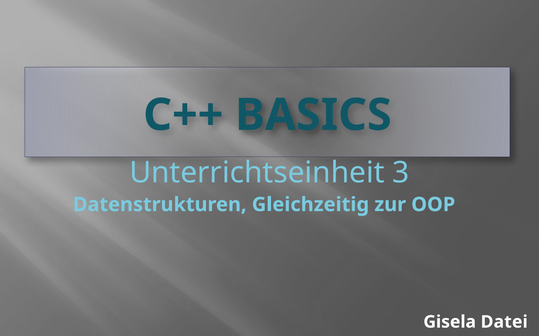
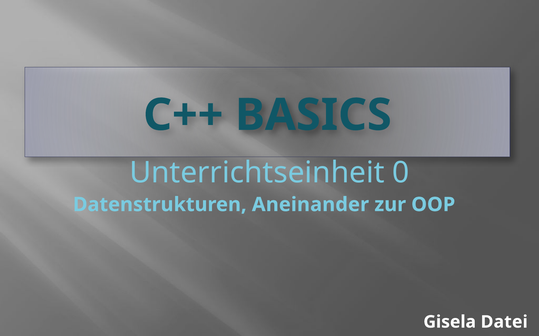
3: 3 -> 0 (401, 173)
Gleichzeitig: Gleichzeitig -> Aneinander (310, 205)
